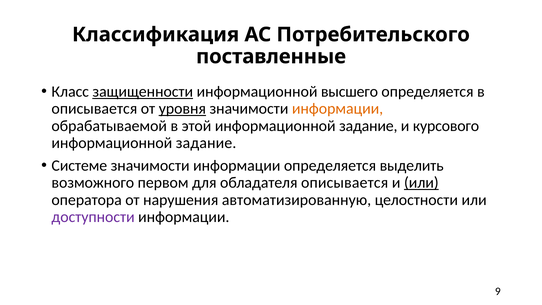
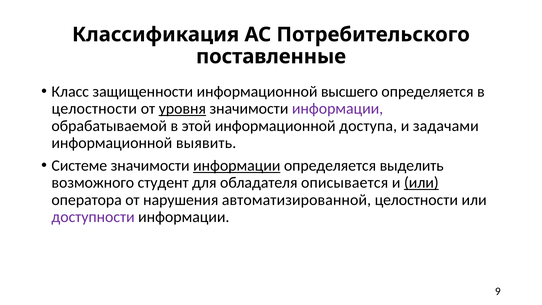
защищенности underline: present -> none (143, 92)
описывается: описывается -> целостности (94, 109)
информации colour: orange -> purple (338, 109)
этой информационной задание: задание -> доступа (368, 126)
курсового: курсового -> задачами (446, 126)
задание: задание -> выявить (206, 143)
информации underline: none -> present (237, 166)
первом: первом -> студент (163, 183)
автоматизированную: автоматизированную -> автоматизированной (296, 200)
